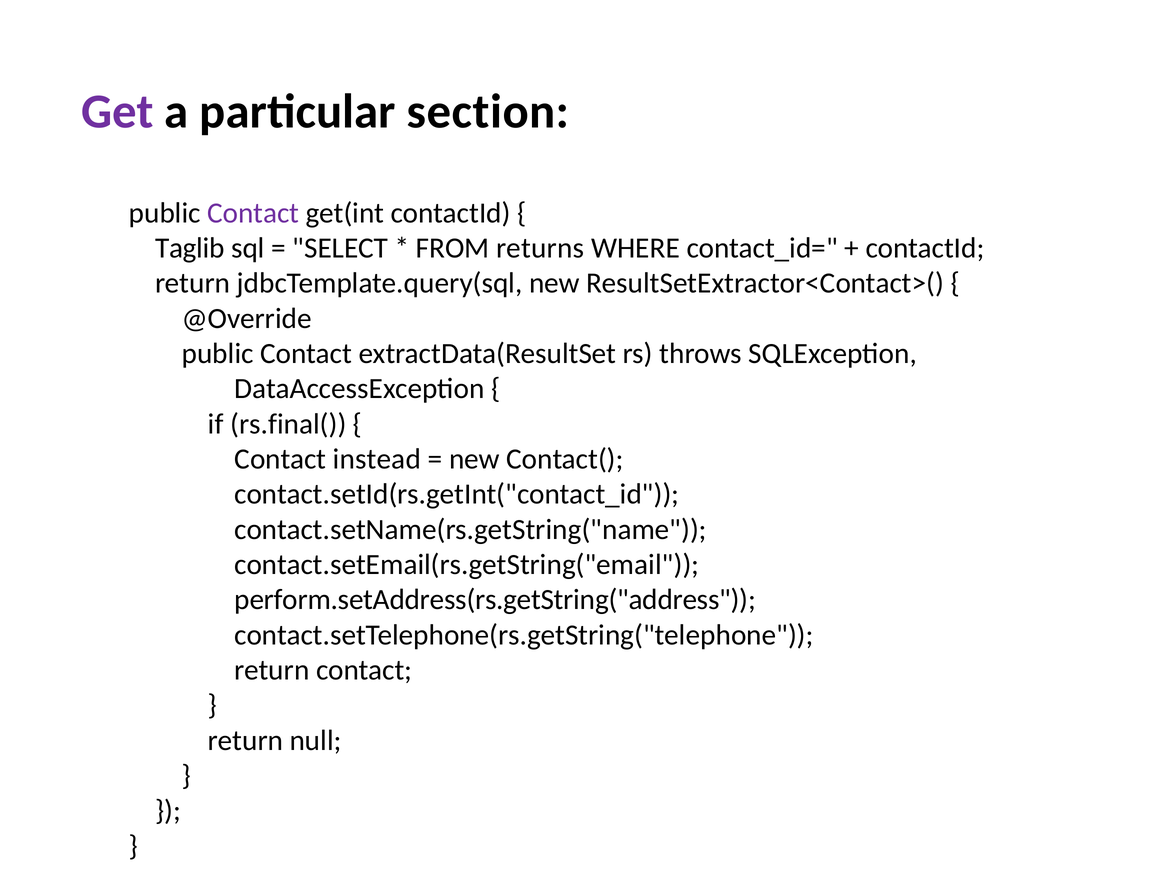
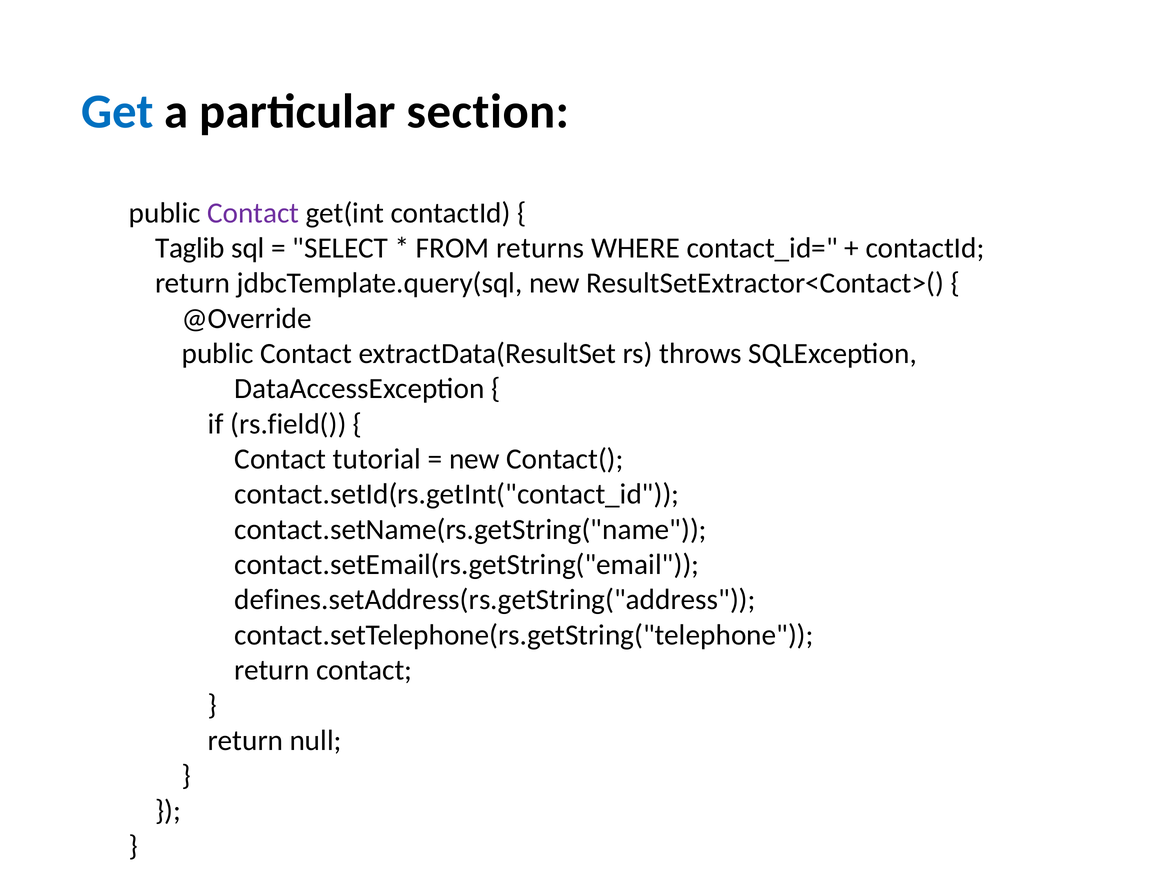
Get colour: purple -> blue (117, 112)
rs.final(: rs.final( -> rs.field( (288, 424)
instead: instead -> tutorial (377, 459)
perform.setAddress(rs.getString("address: perform.setAddress(rs.getString("address -> defines.setAddress(rs.getString("address (495, 600)
